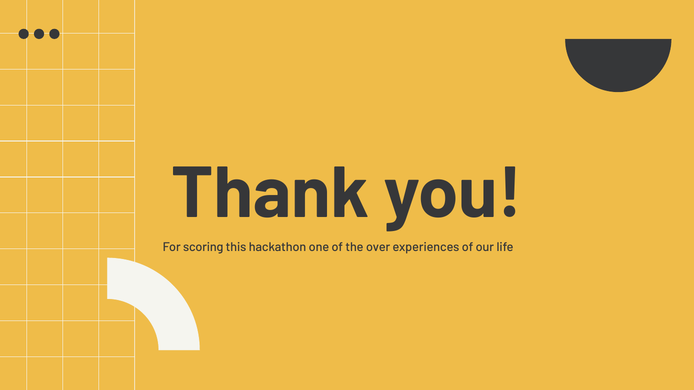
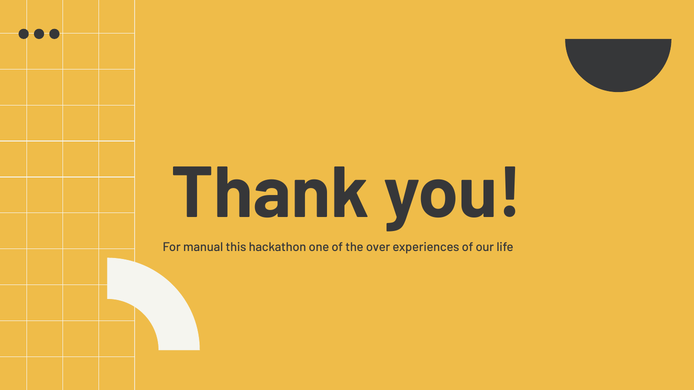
scoring: scoring -> manual (203, 247)
